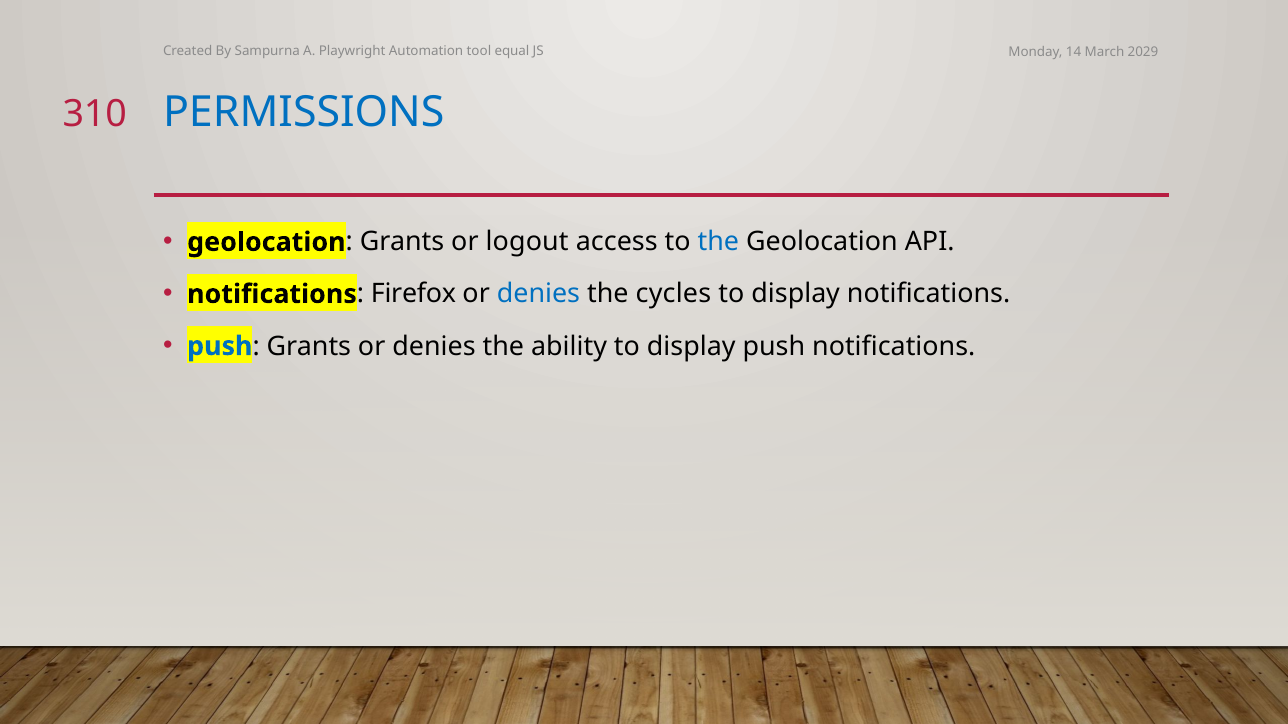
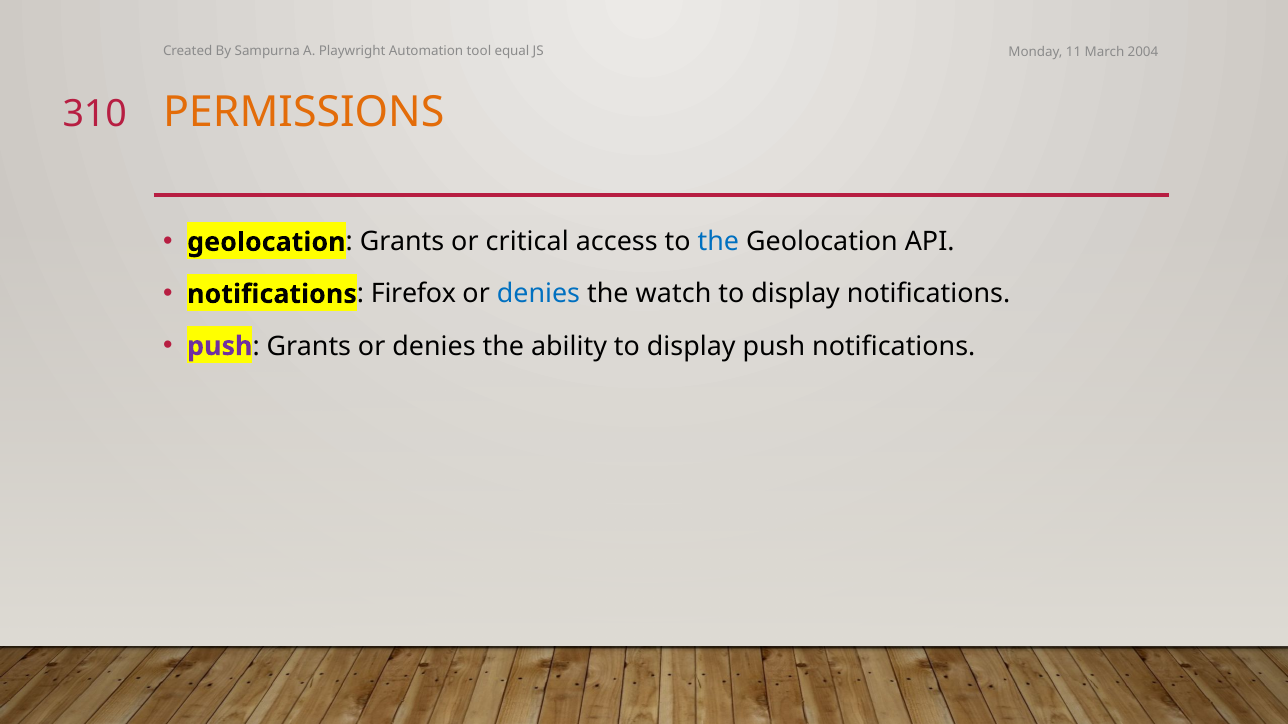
14: 14 -> 11 (1074, 52)
2029: 2029 -> 2004 (1143, 52)
PERMISSIONS colour: blue -> orange (304, 113)
logout: logout -> critical (527, 242)
cycles: cycles -> watch (674, 294)
push colour: blue -> purple (220, 346)
